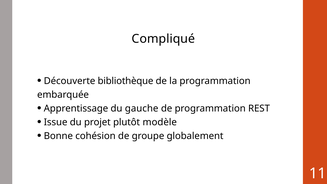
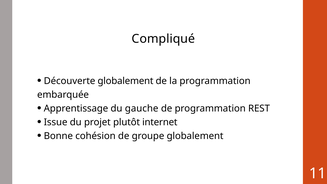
Découverte bibliothèque: bibliothèque -> globalement (125, 81)
modèle: modèle -> internet (160, 122)
